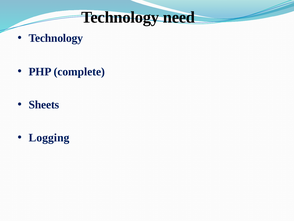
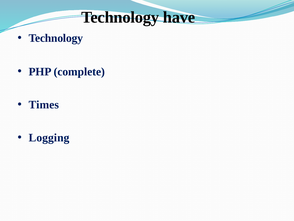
need: need -> have (179, 17)
Sheets: Sheets -> Times (44, 104)
